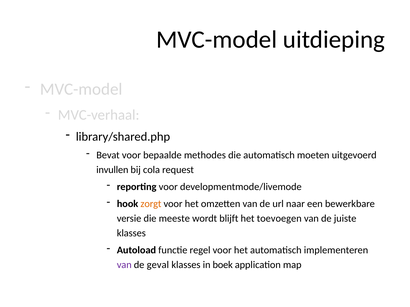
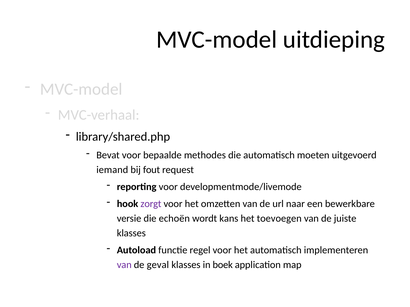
invullen: invullen -> iemand (112, 170)
cola: cola -> fout (152, 170)
zorgt colour: orange -> purple (151, 204)
meeste: meeste -> echoën (174, 219)
blijft: blijft -> kans (229, 219)
